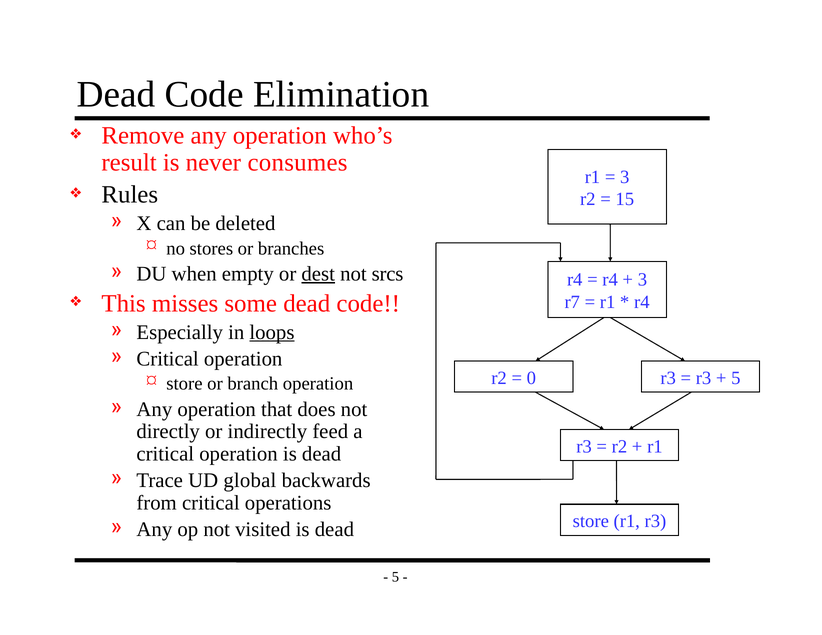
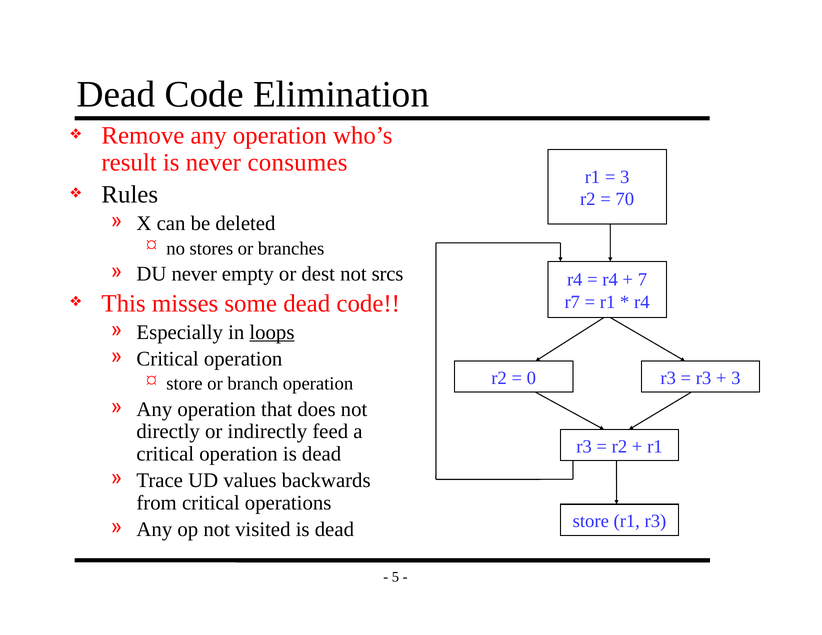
15: 15 -> 70 (625, 199)
DU when: when -> never (194, 274)
dest underline: present -> none (318, 274)
3: 3 -> 7 (642, 280)
5: 5 -> 3 (736, 378)
global: global -> values (250, 481)
